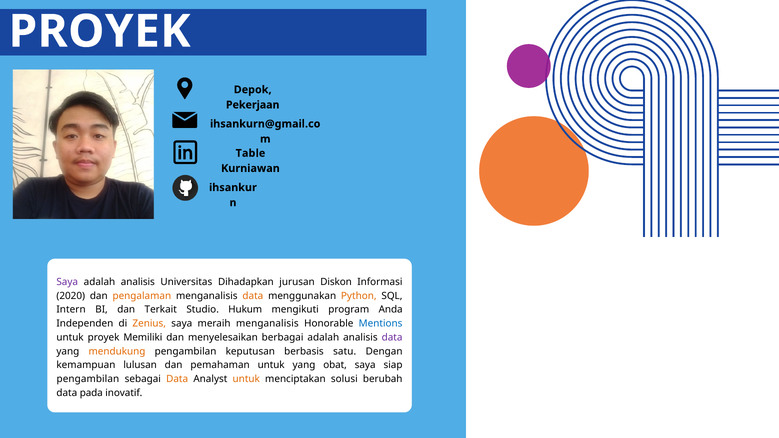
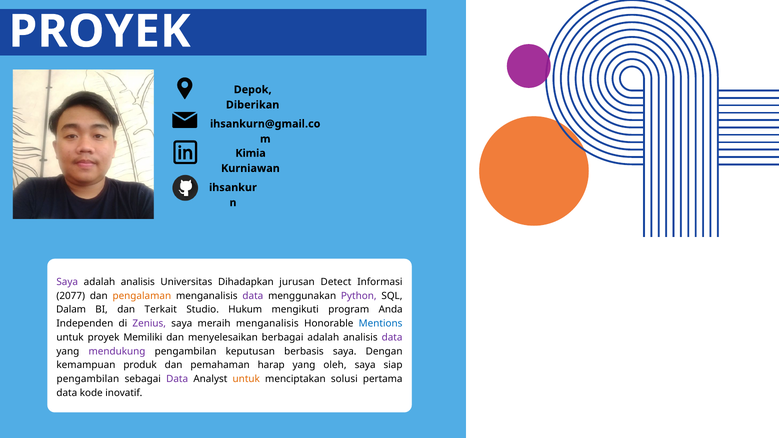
Pekerjaan: Pekerjaan -> Diberikan (253, 105)
Table: Table -> Kimia (251, 153)
Diskon: Diskon -> Detect (336, 282)
2020: 2020 -> 2077 (71, 296)
data colour: orange -> purple (253, 296)
Python colour: orange -> purple (359, 296)
Intern: Intern -> Dalam (71, 310)
Zenius colour: orange -> purple (149, 324)
mendukung colour: orange -> purple (117, 351)
berbasis satu: satu -> saya (345, 351)
lulusan: lulusan -> produk (140, 365)
pemahaman untuk: untuk -> harap (271, 365)
obat: obat -> oleh (335, 365)
Data colour: orange -> purple (177, 379)
berubah: berubah -> pertama (383, 379)
pada: pada -> kode (91, 393)
